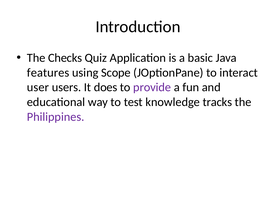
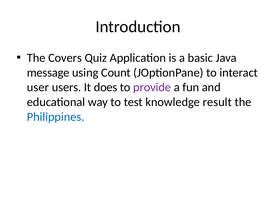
Checks: Checks -> Covers (65, 58)
features: features -> message (48, 73)
Scope: Scope -> Count (116, 73)
tracks: tracks -> result (217, 102)
Philippines colour: purple -> blue (56, 117)
